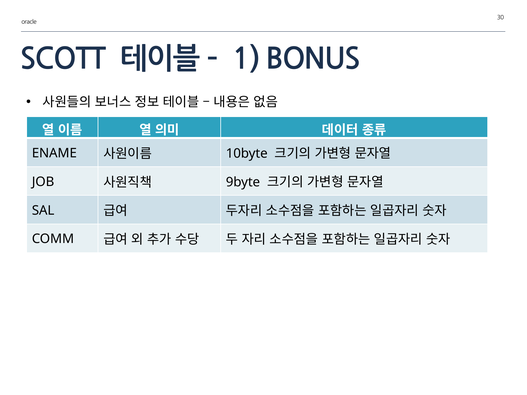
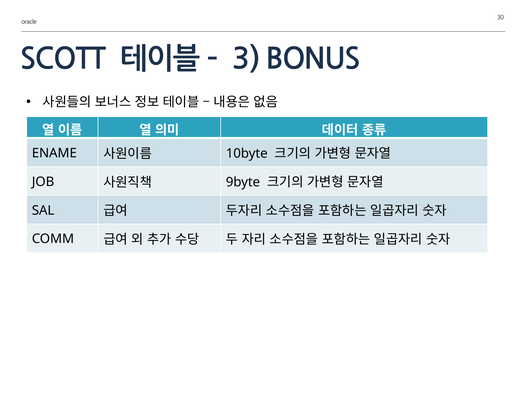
1: 1 -> 3 (246, 59)
